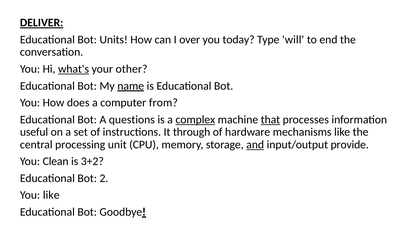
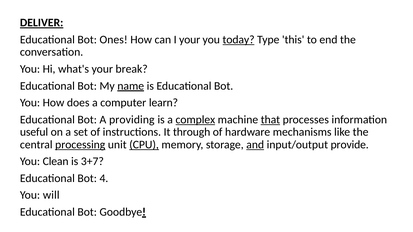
Units: Units -> Ones (114, 40)
I over: over -> your (190, 40)
today underline: none -> present (239, 40)
will: will -> this (293, 40)
what's underline: present -> none (74, 69)
other: other -> break (132, 69)
from: from -> learn (163, 103)
questions: questions -> providing (132, 120)
processing underline: none -> present (80, 145)
CPU underline: none -> present (144, 145)
3+2: 3+2 -> 3+7 (92, 162)
2: 2 -> 4 (104, 179)
You like: like -> will (51, 195)
